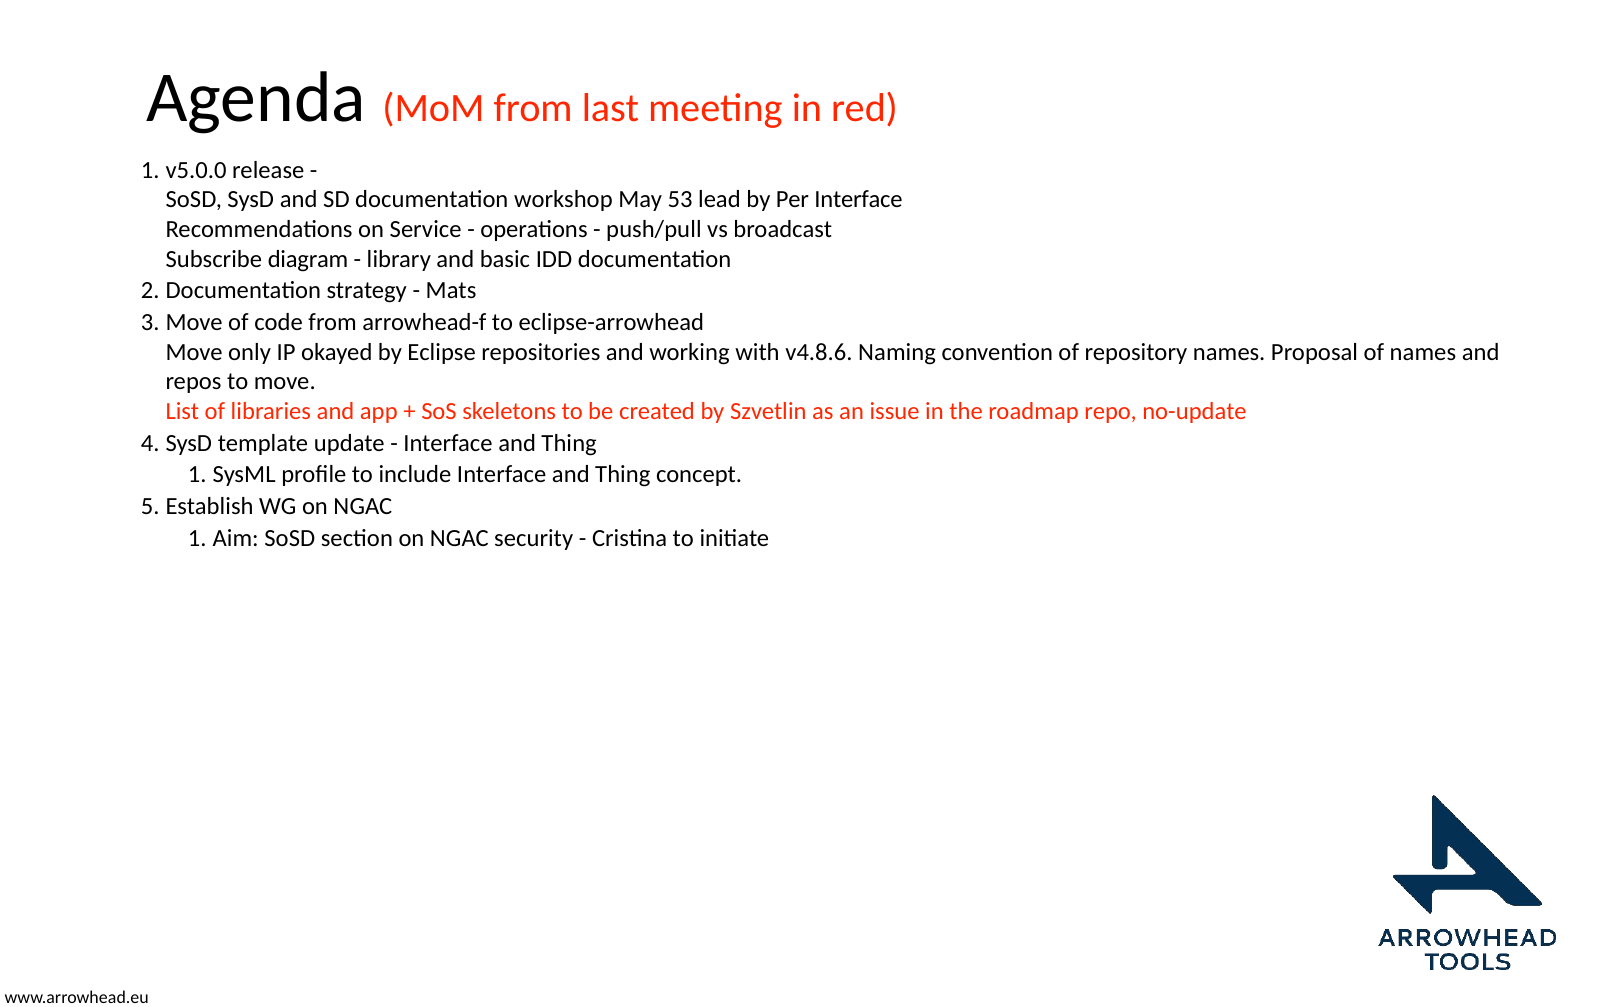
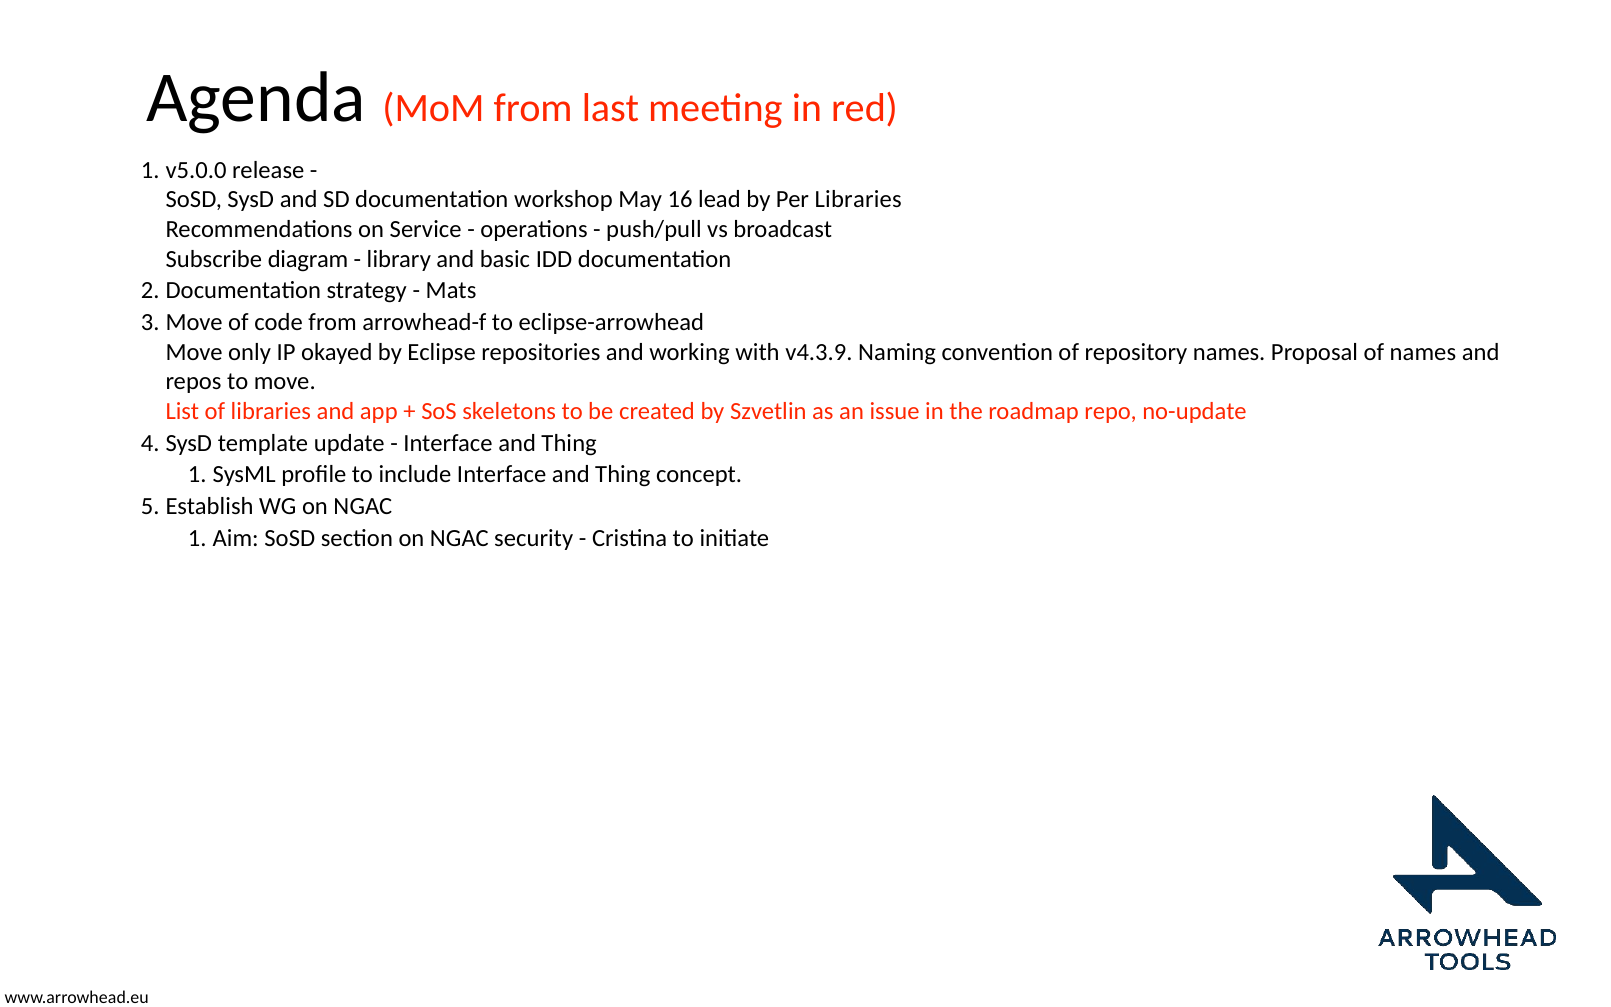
53: 53 -> 16 (680, 200)
Per Interface: Interface -> Libraries (858, 200)
v4.8.6: v4.8.6 -> v4.3.9 (819, 352)
